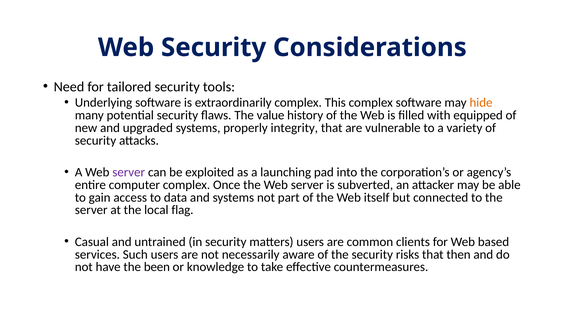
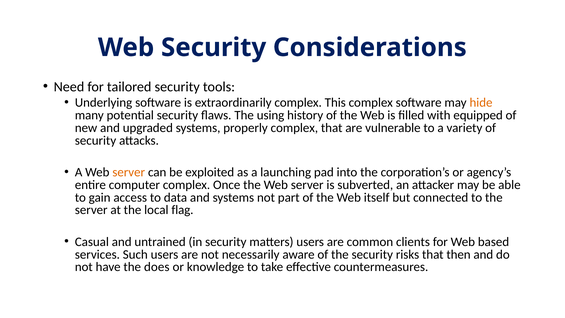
value: value -> using (271, 115)
properly integrity: integrity -> complex (294, 128)
server colour: purple -> orange (129, 172)
been: been -> does (157, 267)
